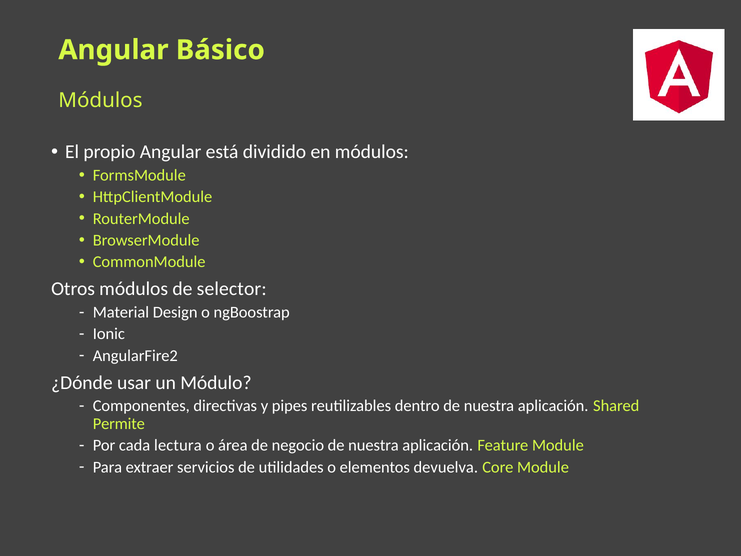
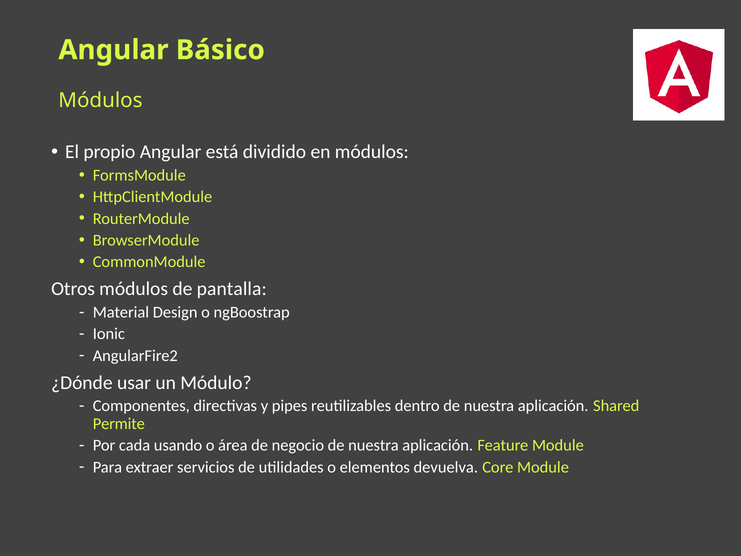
selector: selector -> pantalla (232, 289)
lectura: lectura -> usando (178, 445)
